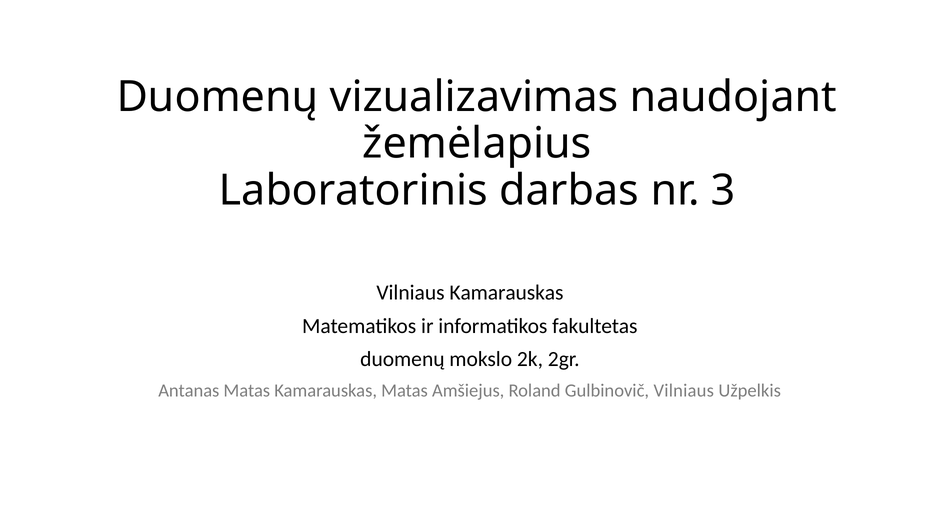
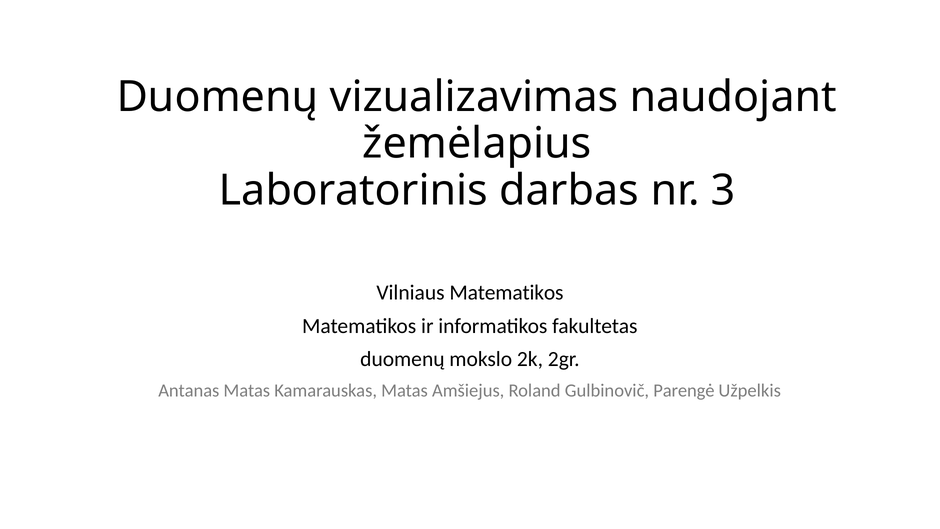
Vilniaus Kamarauskas: Kamarauskas -> Matematikos (506, 293)
Gulbinovič Vilniaus: Vilniaus -> Parengė (684, 390)
